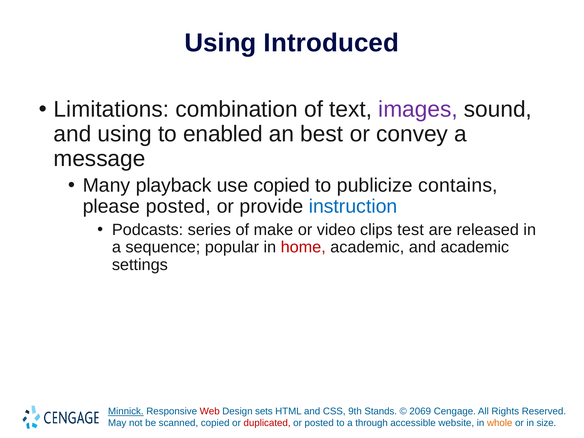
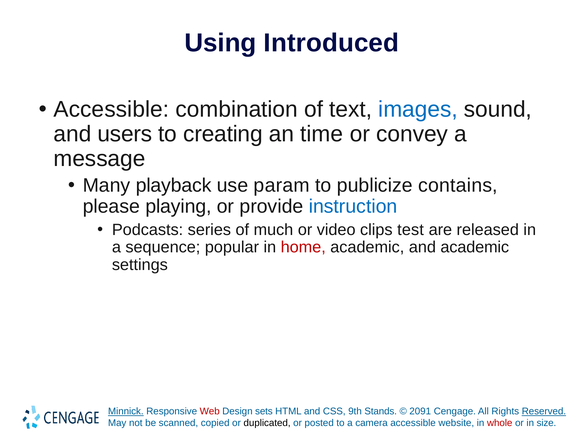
Limitations: Limitations -> Accessible (111, 109)
images colour: purple -> blue (418, 109)
and using: using -> users (125, 134)
enabled: enabled -> creating (223, 134)
best: best -> time (322, 134)
use copied: copied -> param (282, 185)
please posted: posted -> playing (178, 206)
make: make -> much (273, 230)
2069: 2069 -> 2091 (420, 411)
Reserved underline: none -> present (544, 411)
duplicated colour: red -> black (267, 423)
through: through -> camera (372, 423)
whole colour: orange -> red (500, 423)
